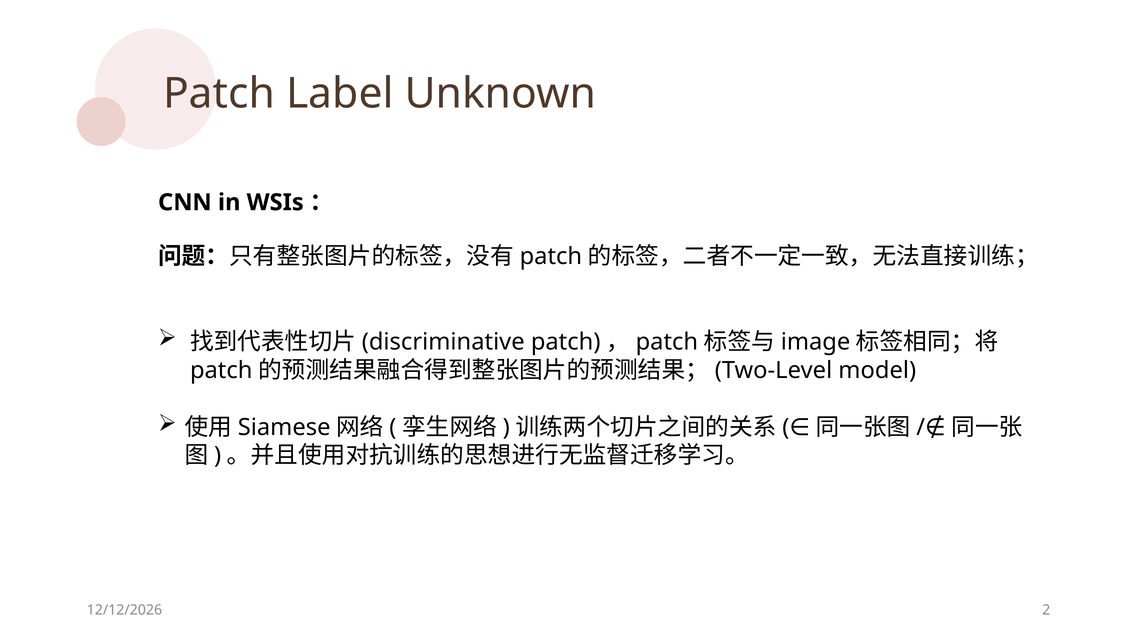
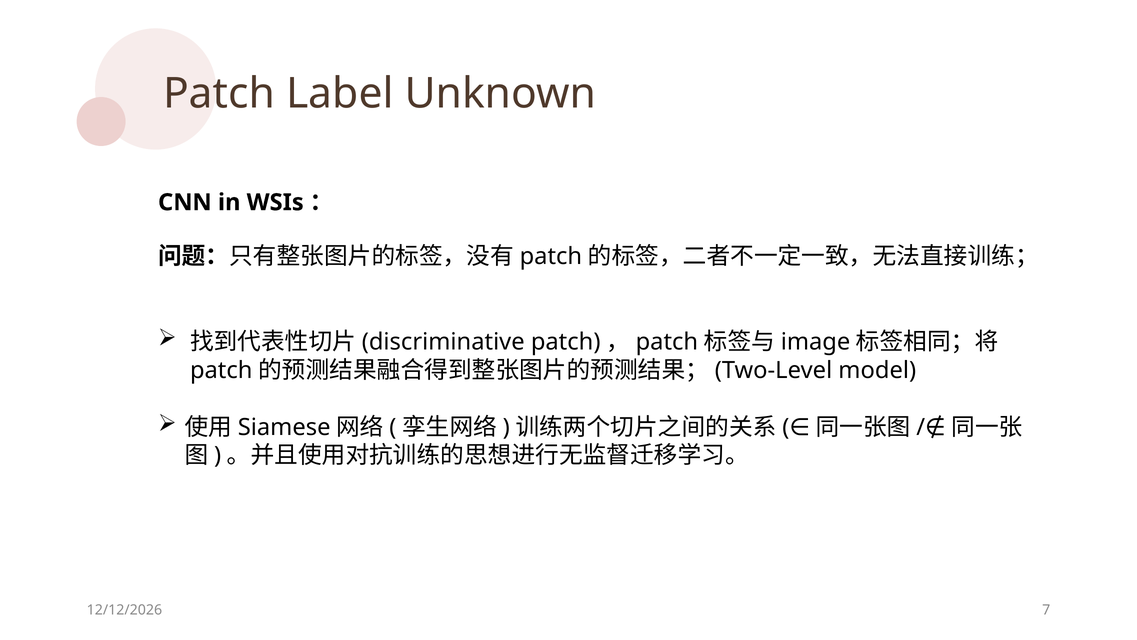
2: 2 -> 7 (1046, 610)
